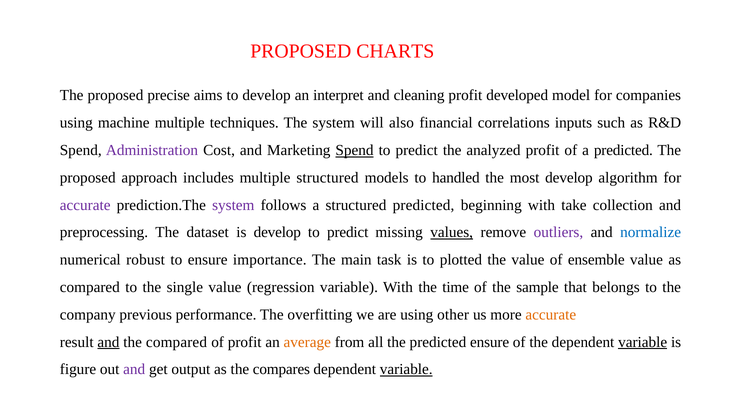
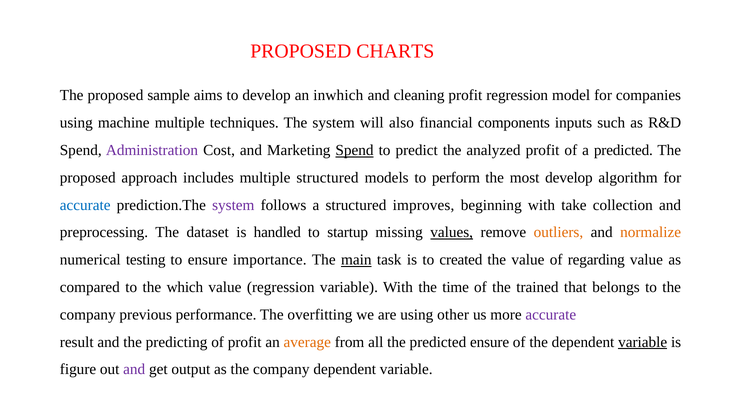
precise: precise -> sample (169, 95)
interpret: interpret -> inwhich (338, 95)
profit developed: developed -> regression (517, 95)
correlations: correlations -> components (514, 123)
handled: handled -> perform (456, 177)
accurate colour: purple -> blue (85, 205)
structured predicted: predicted -> improves (424, 205)
is develop: develop -> handled (277, 232)
predict: predict -> startup (348, 232)
outliers colour: purple -> orange (558, 232)
normalize colour: blue -> orange (651, 232)
robust: robust -> testing (146, 260)
main underline: none -> present (356, 260)
plotted: plotted -> created (461, 260)
ensemble: ensemble -> regarding (596, 260)
single: single -> which (185, 287)
sample: sample -> trained (537, 287)
accurate colour: orange -> purple (551, 314)
and underline: present -> none (108, 342)
the compared: compared -> predicting (177, 342)
as the compares: compares -> company (281, 369)
variable underline: present -> none (406, 369)
